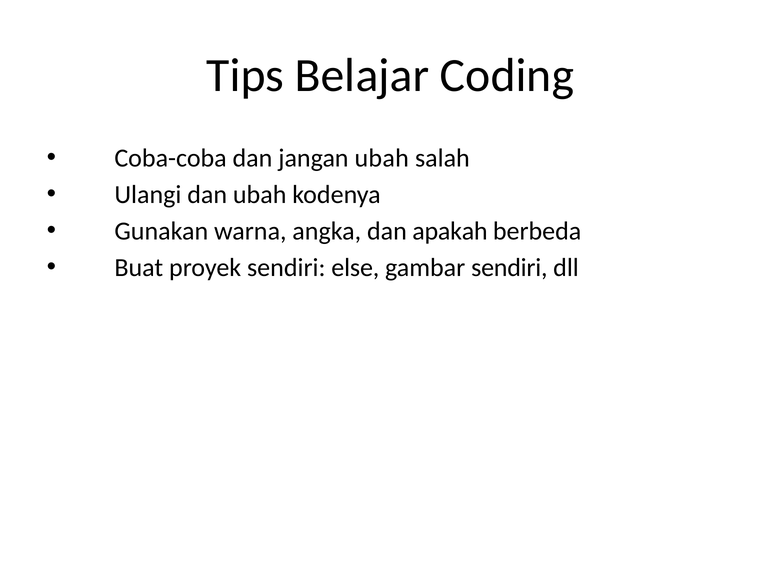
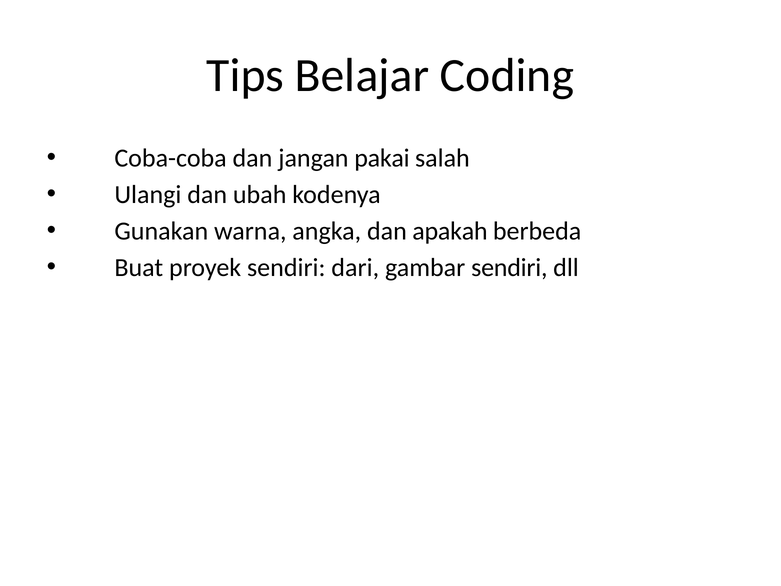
jangan ubah: ubah -> pakai (382, 158)
else: else -> dari (355, 267)
